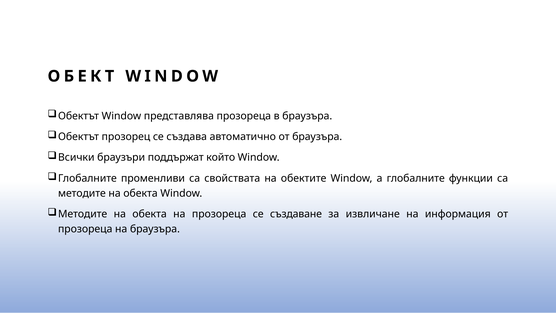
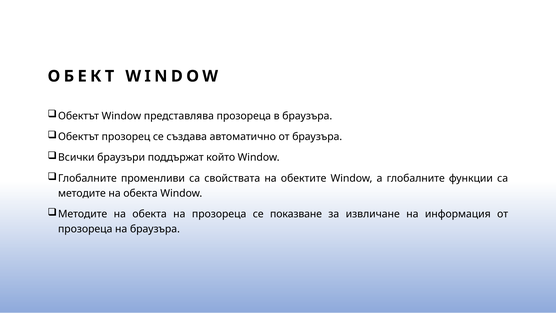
създаване: създаване -> показване (296, 214)
